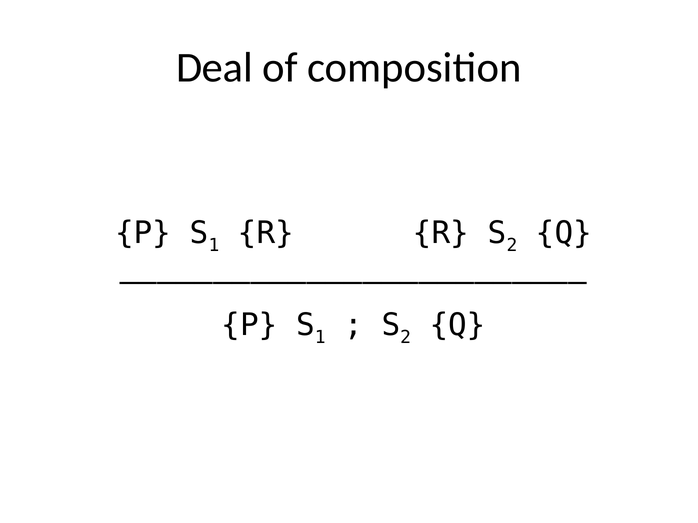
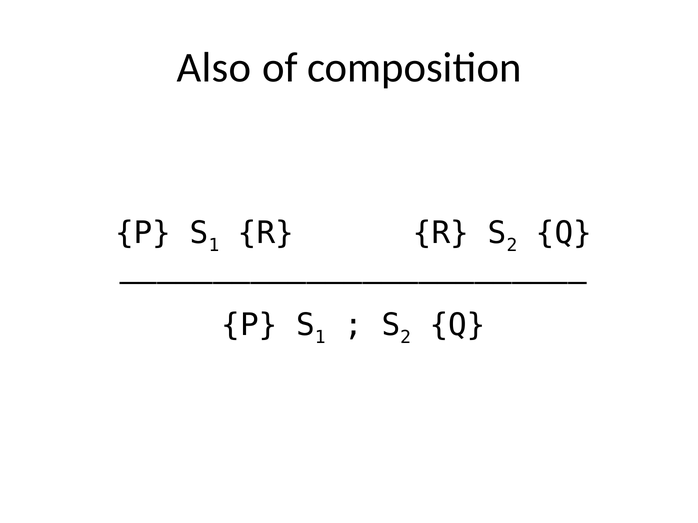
Deal: Deal -> Also (214, 68)
